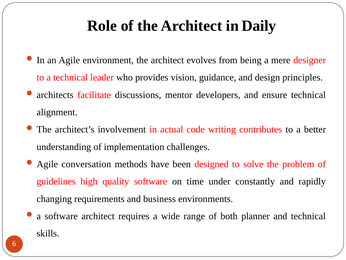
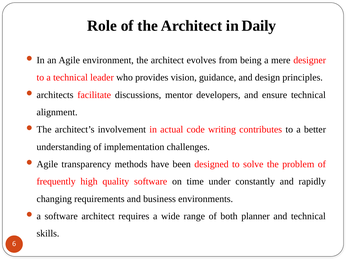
conversation: conversation -> transparency (86, 164)
guidelines: guidelines -> frequently (56, 181)
